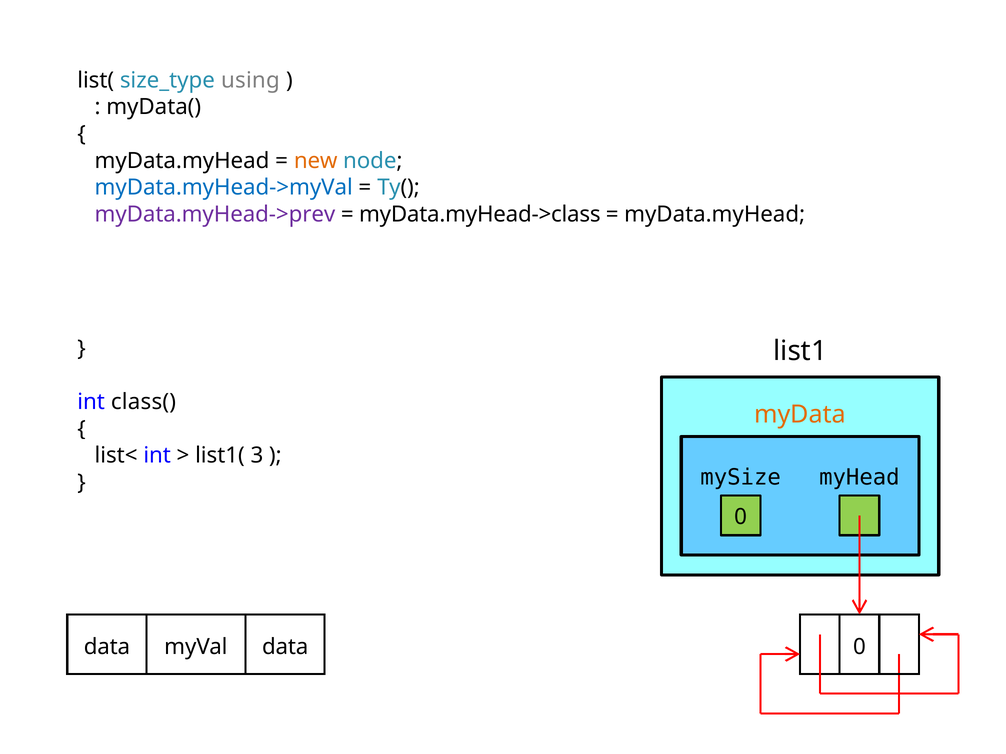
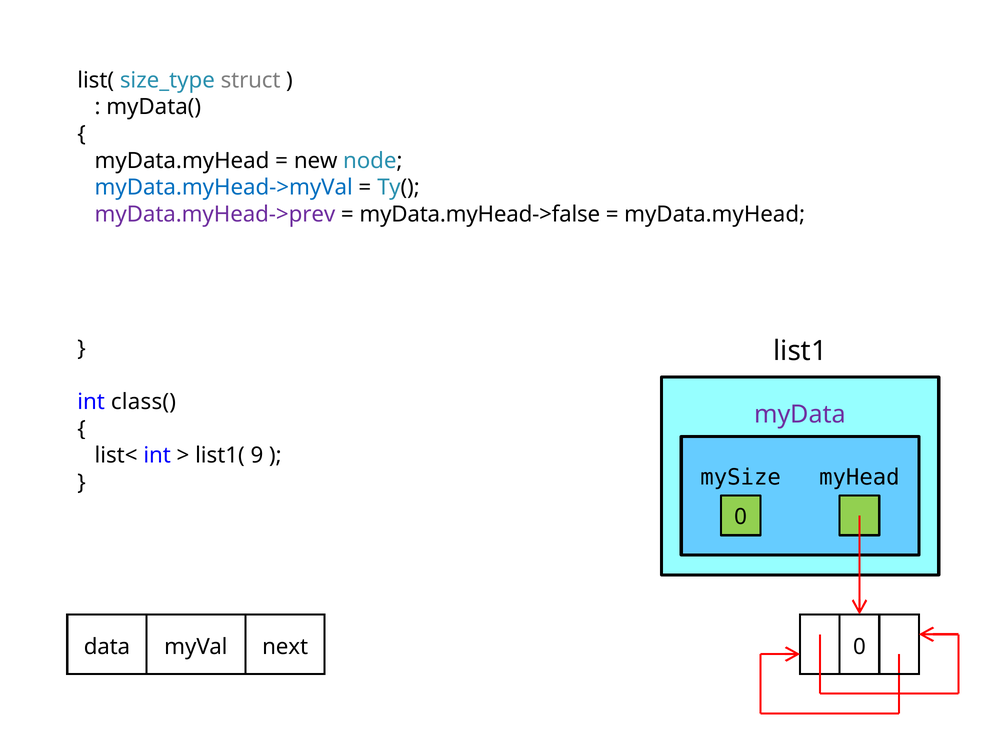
using: using -> struct (251, 80)
new colour: orange -> black (316, 161)
myData.myHead->class: myData.myHead->class -> myData.myHead->false (480, 214)
myData colour: orange -> purple (800, 415)
3: 3 -> 9 (257, 456)
myVal data: data -> next (285, 647)
